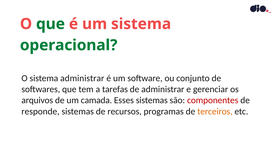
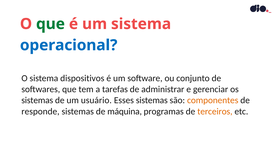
operacional colour: green -> blue (69, 45)
sistema administrar: administrar -> dispositivos (82, 78)
arquivos: arquivos -> sistemas (37, 100)
camada: camada -> usuário (96, 100)
componentes colour: red -> orange (213, 100)
recursos: recursos -> máquina (125, 111)
